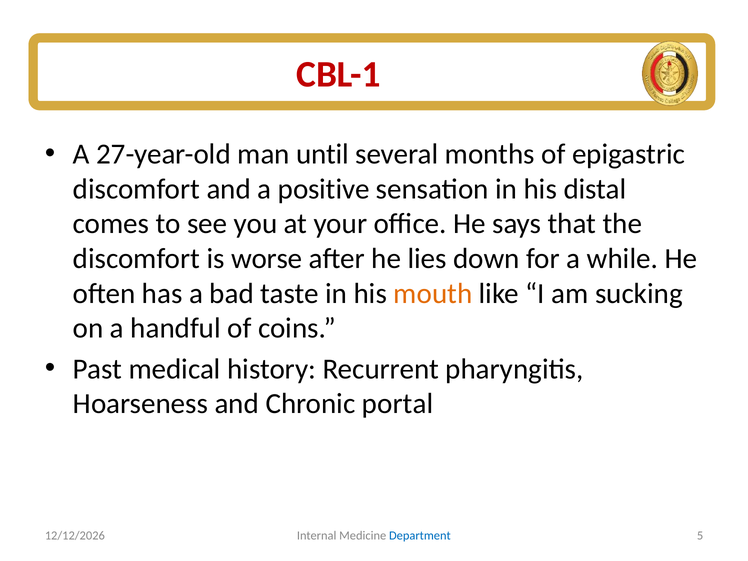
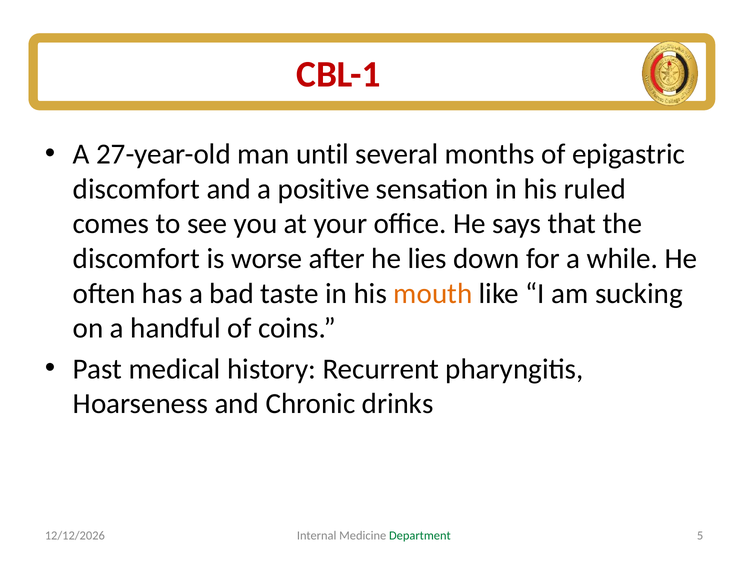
distal: distal -> ruled (595, 189)
portal: portal -> drinks (398, 404)
Department colour: blue -> green (420, 536)
